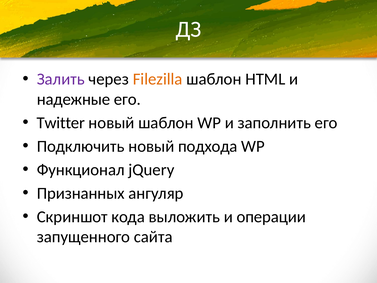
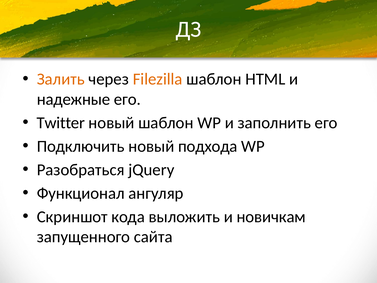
Залить colour: purple -> orange (61, 79)
Функционал: Функционал -> Разобраться (81, 170)
Признанных: Признанных -> Функционал (81, 193)
операции: операции -> новичкам (271, 217)
